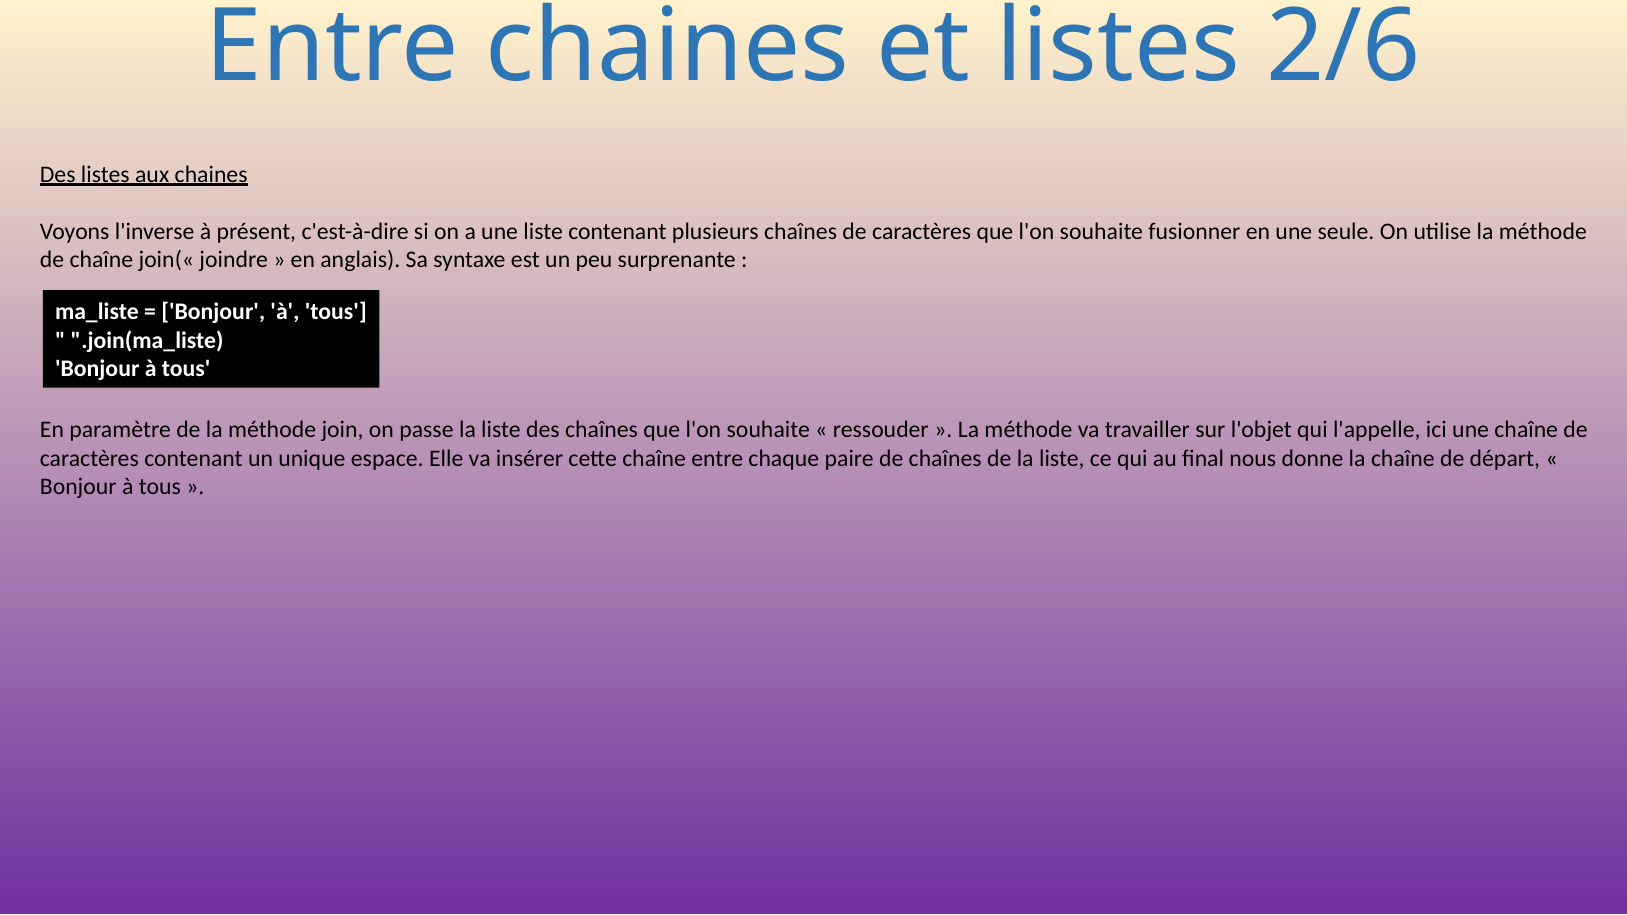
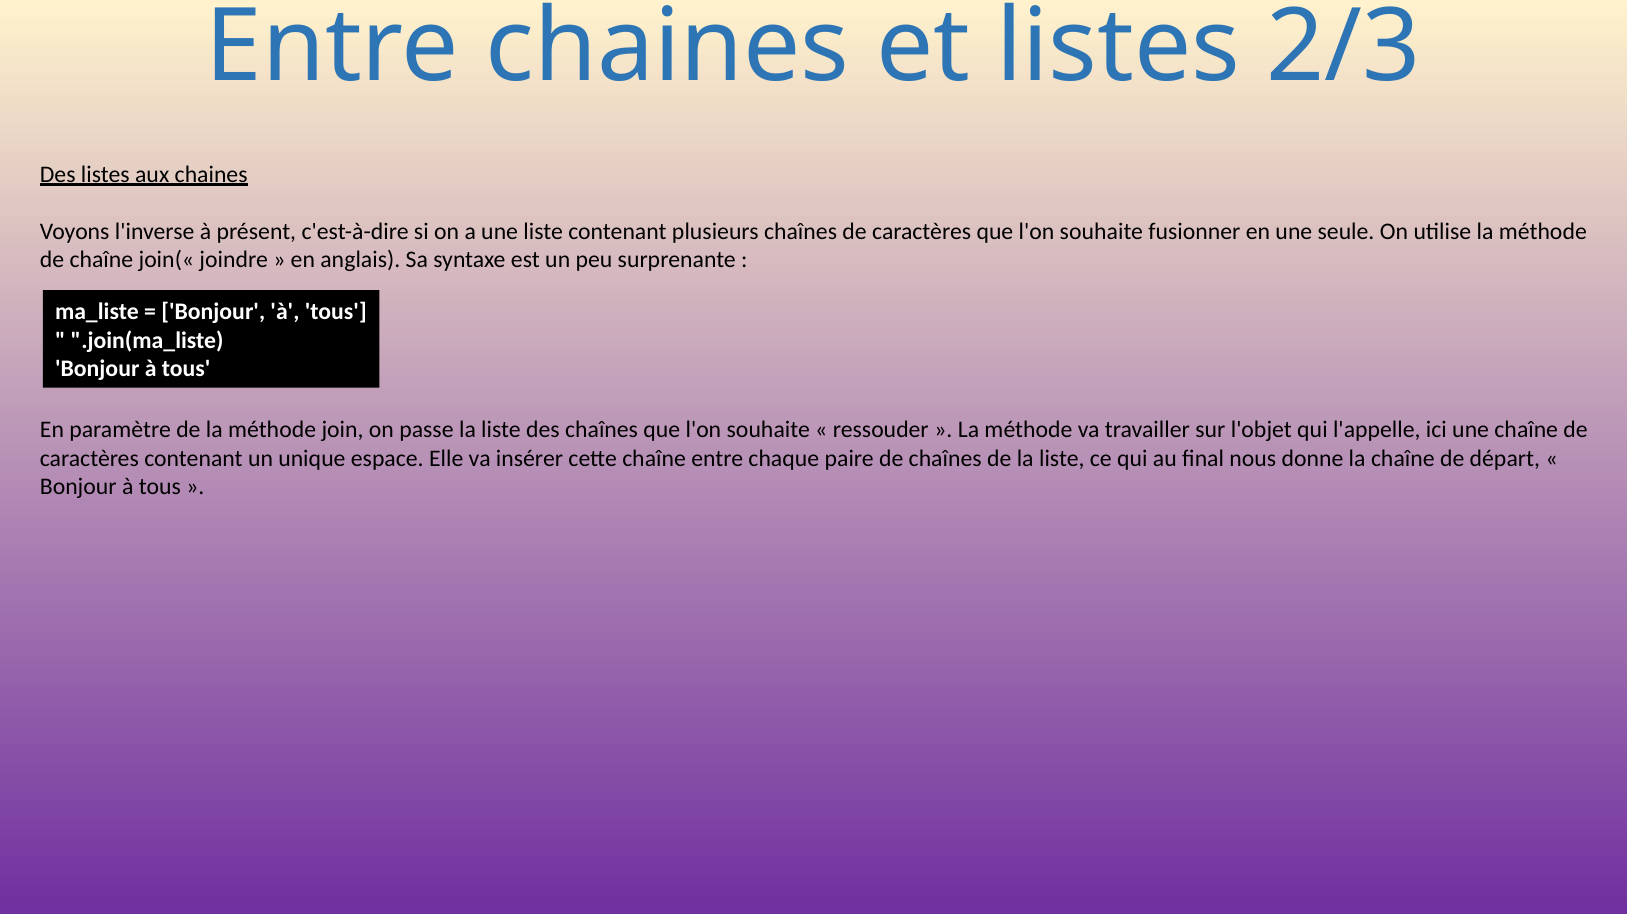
2/6: 2/6 -> 2/3 (1344, 47)
